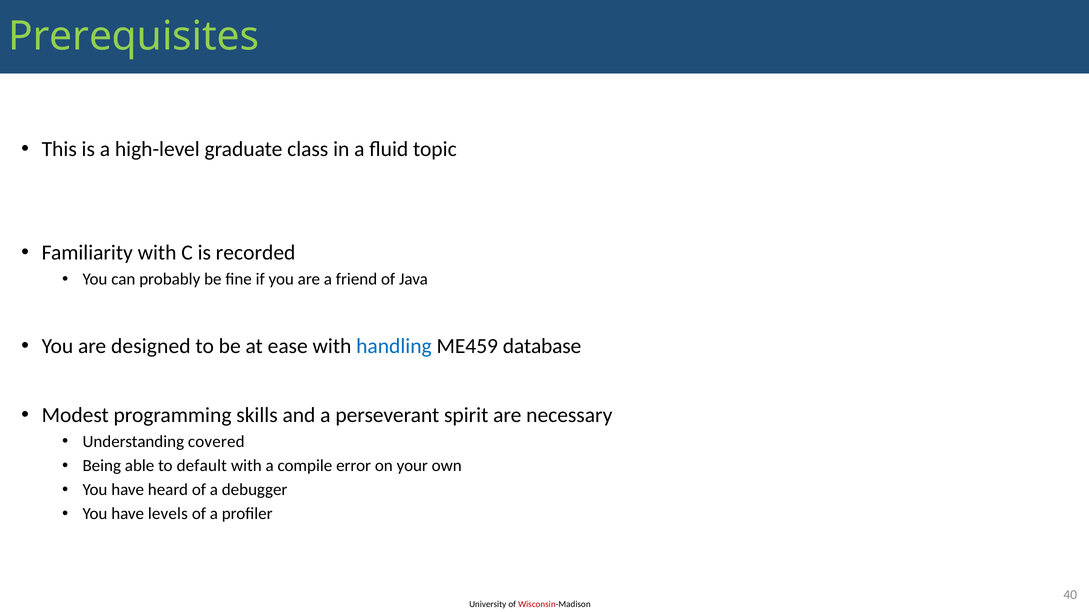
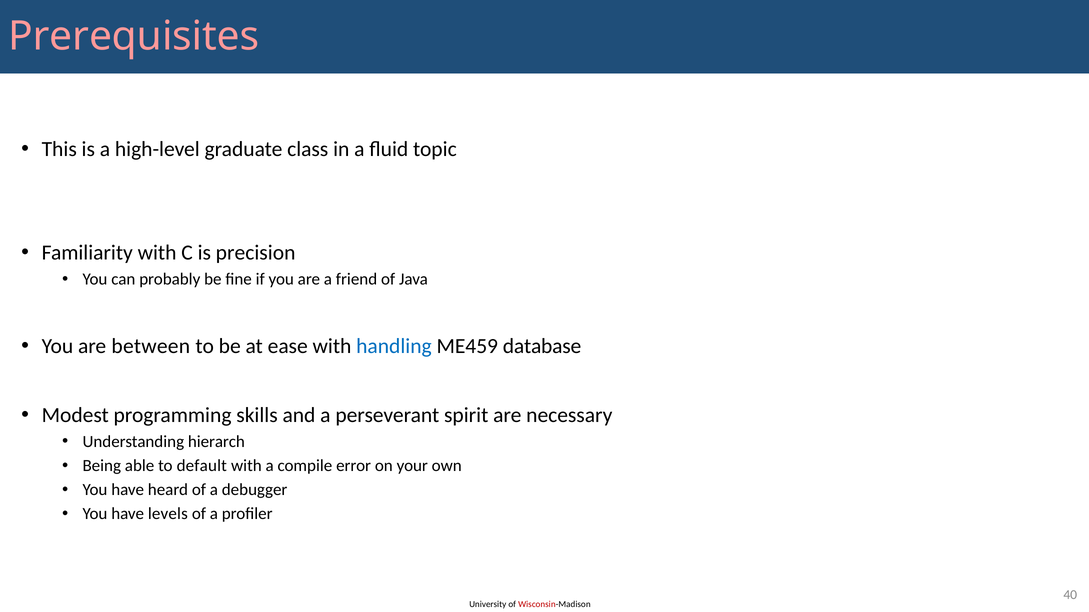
Prerequisites colour: light green -> pink (134, 36)
recorded: recorded -> precision (256, 253)
designed: designed -> between (151, 346)
covered: covered -> hierarch (216, 442)
